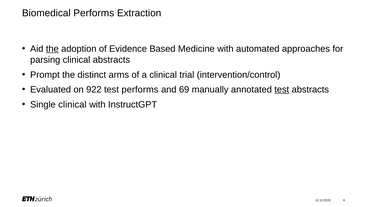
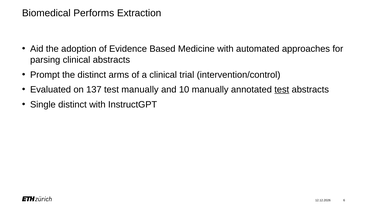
the underline: present -> none (52, 49)
922: 922 -> 137 (94, 89)
test performs: performs -> manually (140, 89)
69: 69 -> 10 (184, 89)
Single clinical: clinical -> distinct (72, 104)
